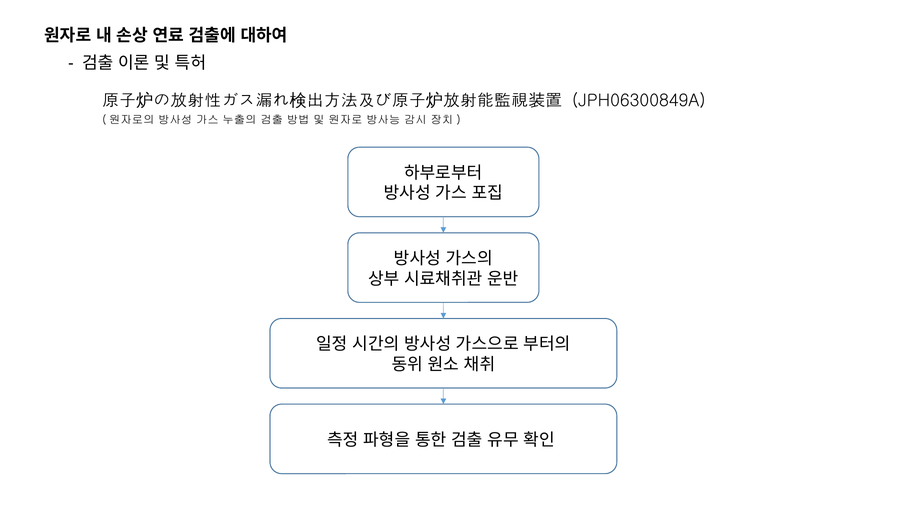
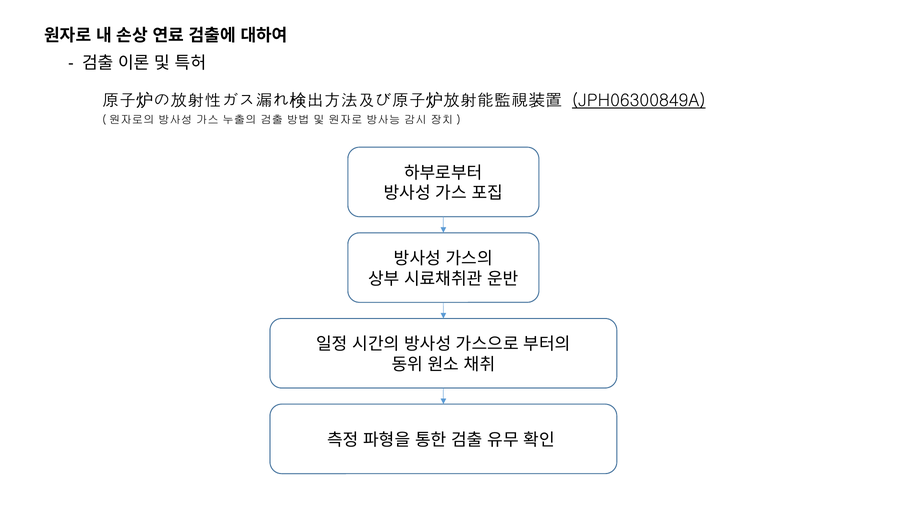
JPH06300849A underline: none -> present (639, 101)
